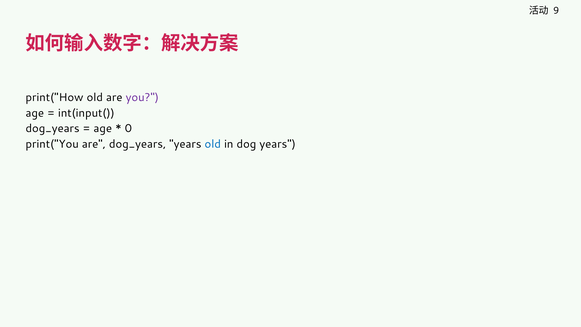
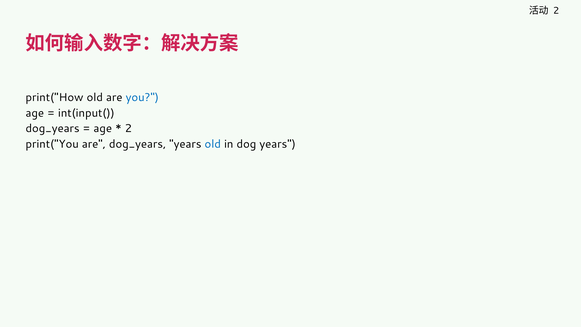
9: 9 -> 2 (556, 11)
you colour: purple -> blue (142, 97)
0: 0 -> 2 (128, 128)
